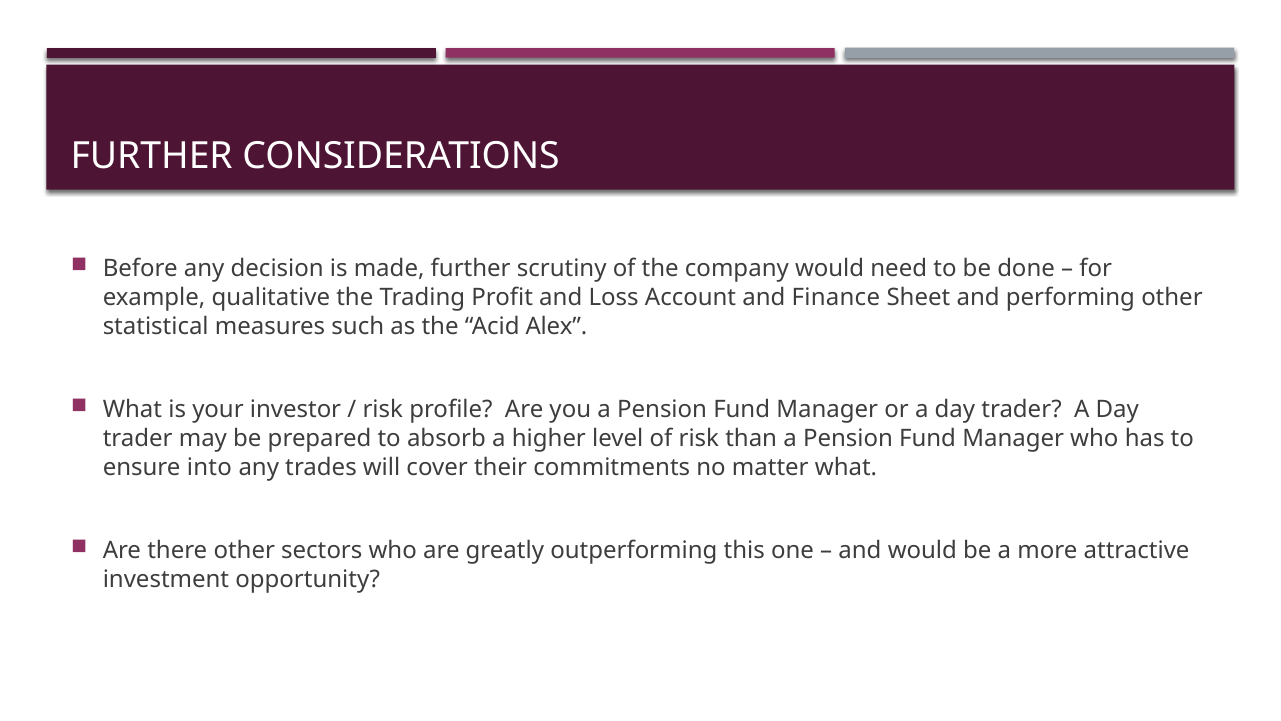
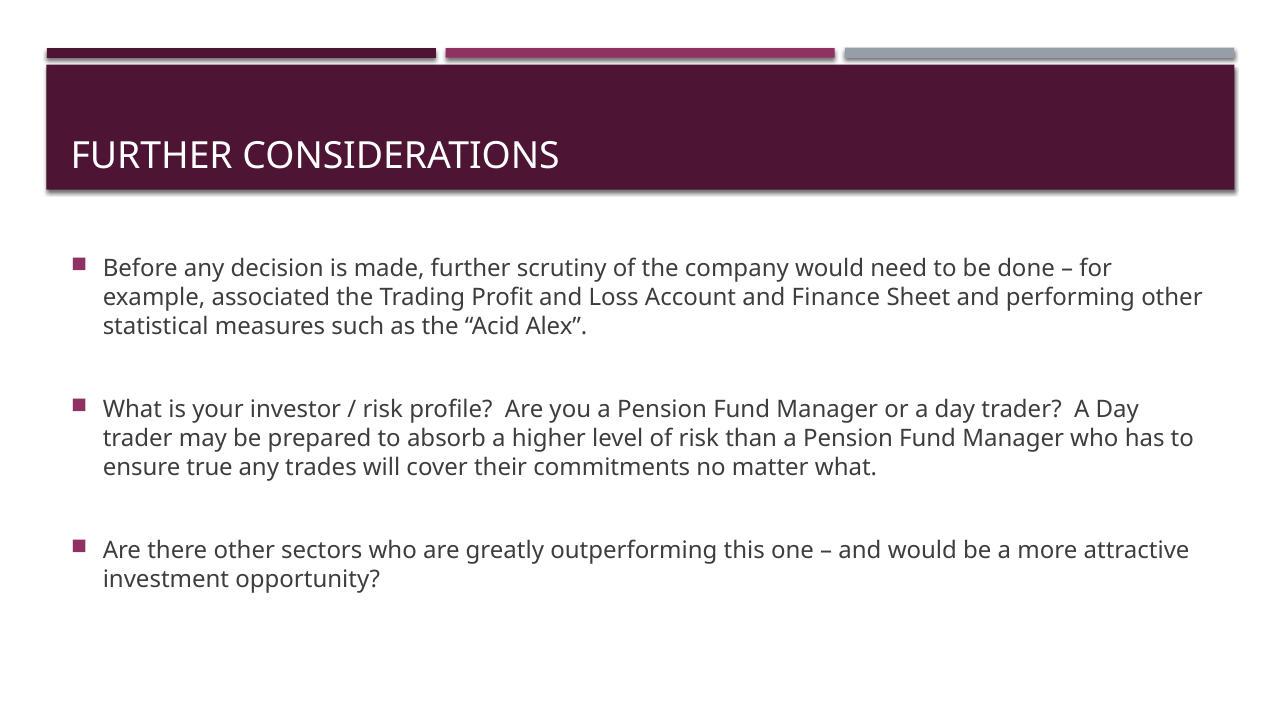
qualitative: qualitative -> associated (271, 297)
into: into -> true (210, 467)
